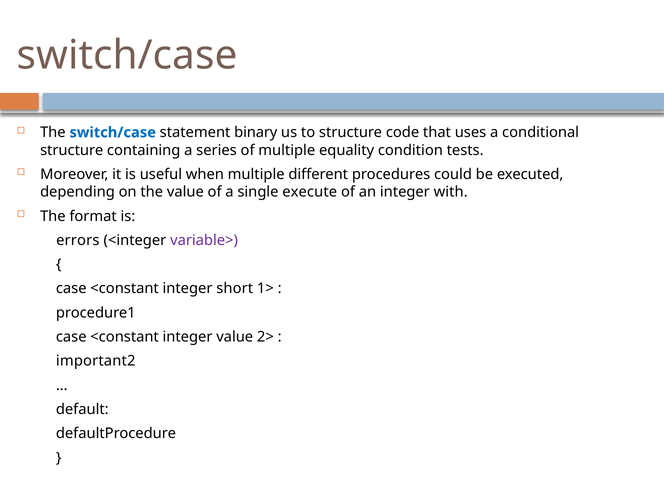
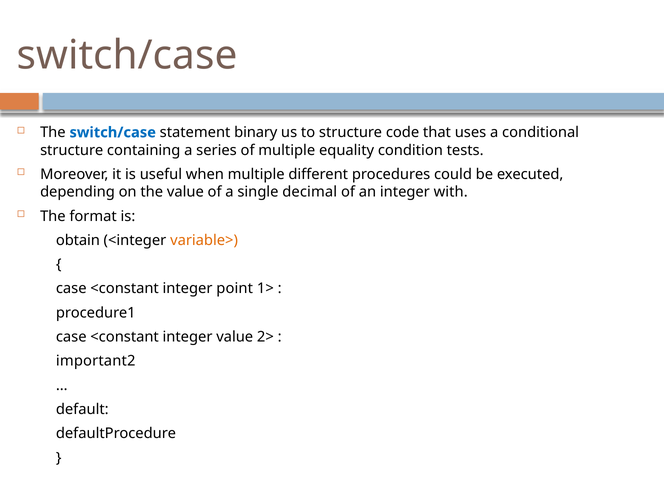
execute: execute -> decimal (310, 192)
errors: errors -> obtain (78, 240)
variable> colour: purple -> orange (204, 240)
short: short -> point (235, 289)
